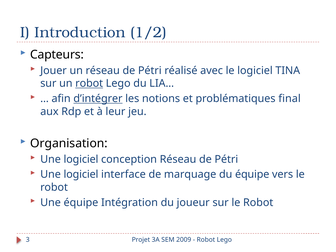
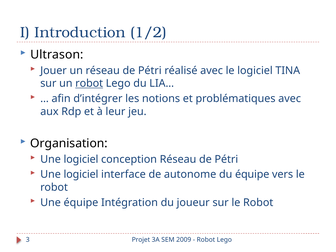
Capteurs: Capteurs -> Ultrason (57, 55)
d’intégrer underline: present -> none (98, 99)
problématiques final: final -> avec (290, 99)
marquage: marquage -> autonome (190, 174)
